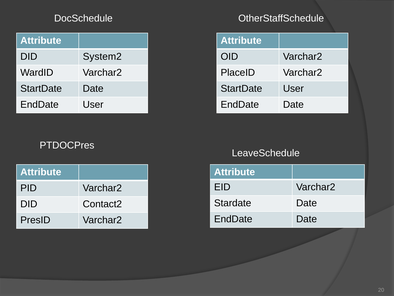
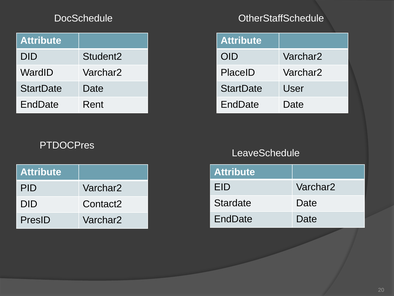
System2: System2 -> Student2 (102, 56)
EndDate User: User -> Rent (93, 104)
